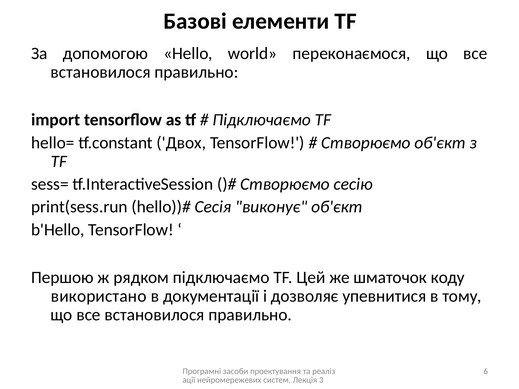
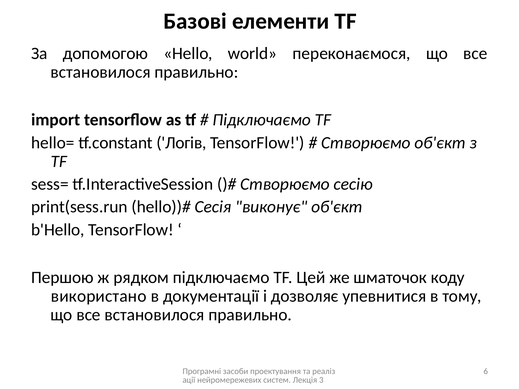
Двох: Двох -> Логів (181, 143)
